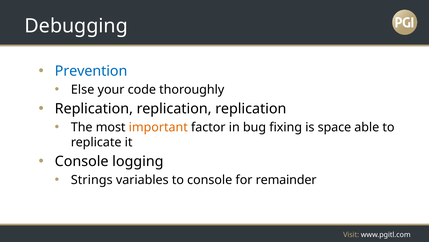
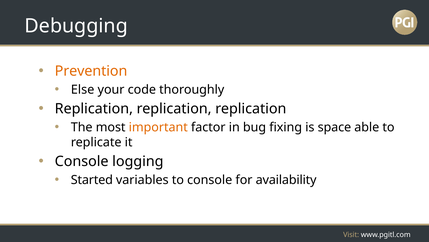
Prevention colour: blue -> orange (91, 71)
Strings: Strings -> Started (92, 180)
remainder: remainder -> availability (286, 180)
